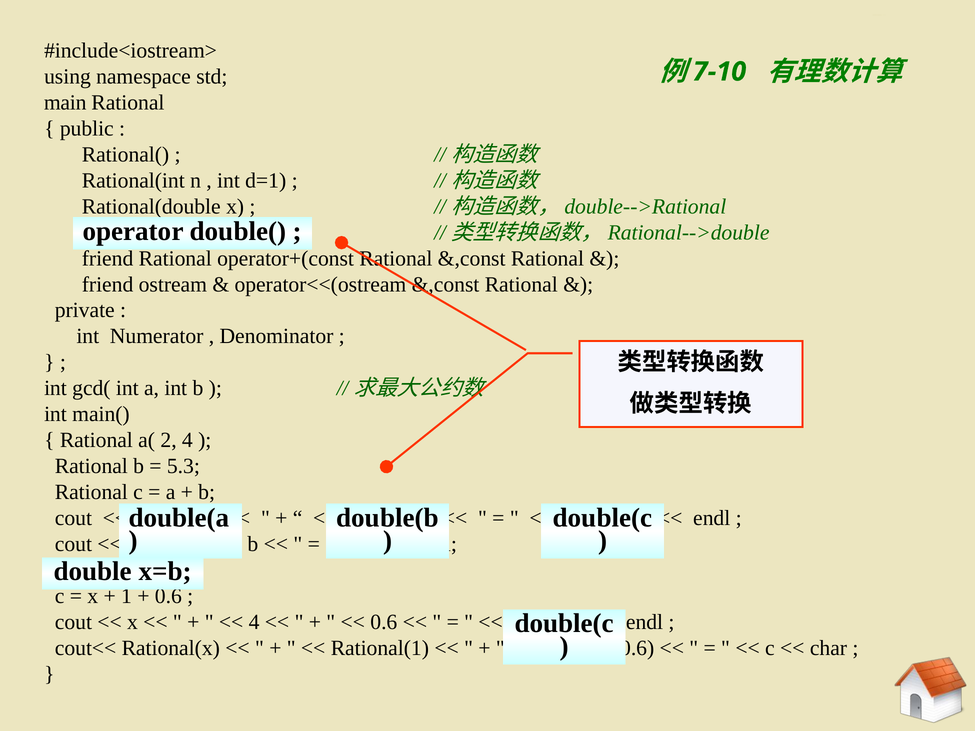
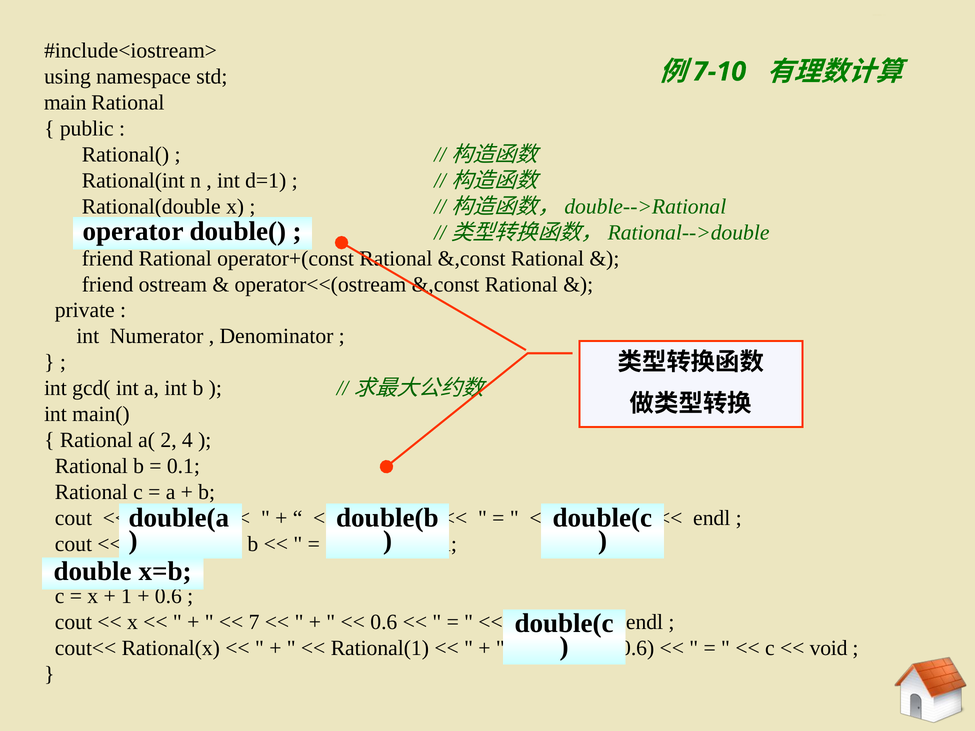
5.3: 5.3 -> 0.1 (183, 466)
4: 4 -> 7 (254, 622)
char: char -> void (829, 648)
